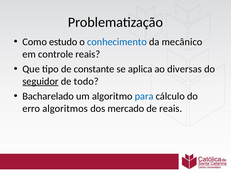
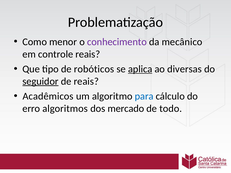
estudo: estudo -> menor (63, 42)
conhecimento colour: blue -> purple (117, 42)
constante: constante -> robóticos (94, 69)
aplica underline: none -> present (140, 69)
de todo: todo -> reais (86, 81)
Bacharelado: Bacharelado -> Acadêmicos (48, 96)
de reais: reais -> todo (171, 109)
